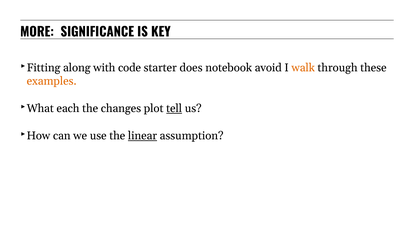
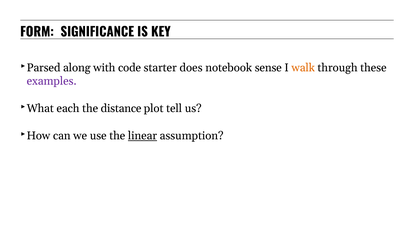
MORE: MORE -> FORM (37, 32)
Fitting: Fitting -> Parsed (44, 67)
avoid: avoid -> sense (268, 67)
examples colour: orange -> purple (52, 81)
changes: changes -> distance (121, 108)
tell underline: present -> none (174, 108)
